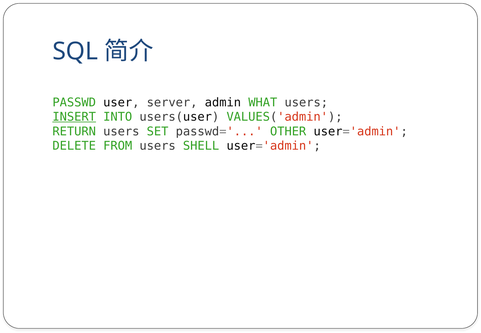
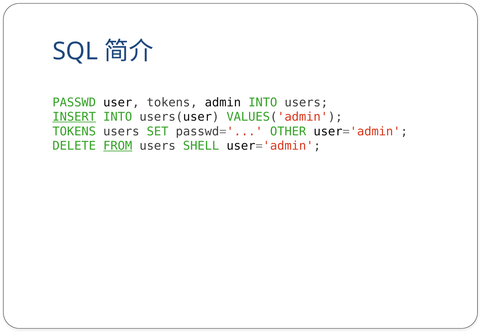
user server: server -> tokens (172, 102)
admin WHAT: WHAT -> INTO (263, 102)
RETURN: RETURN -> TOKENS (74, 131)
FROM underline: none -> present (118, 146)
